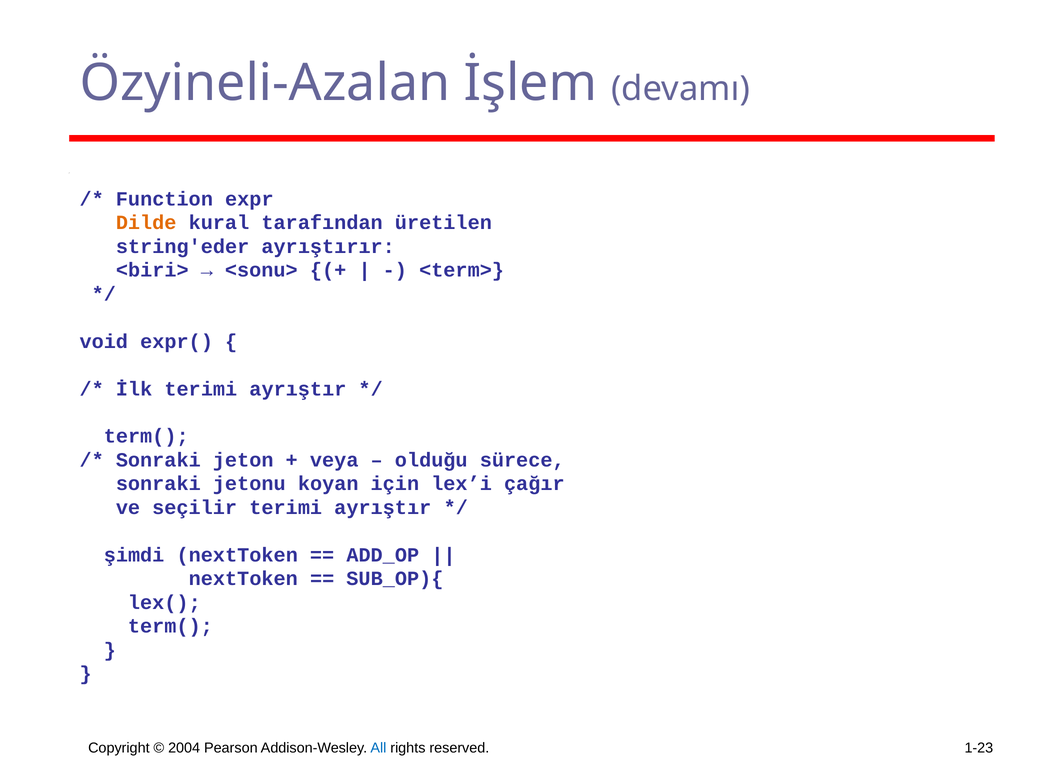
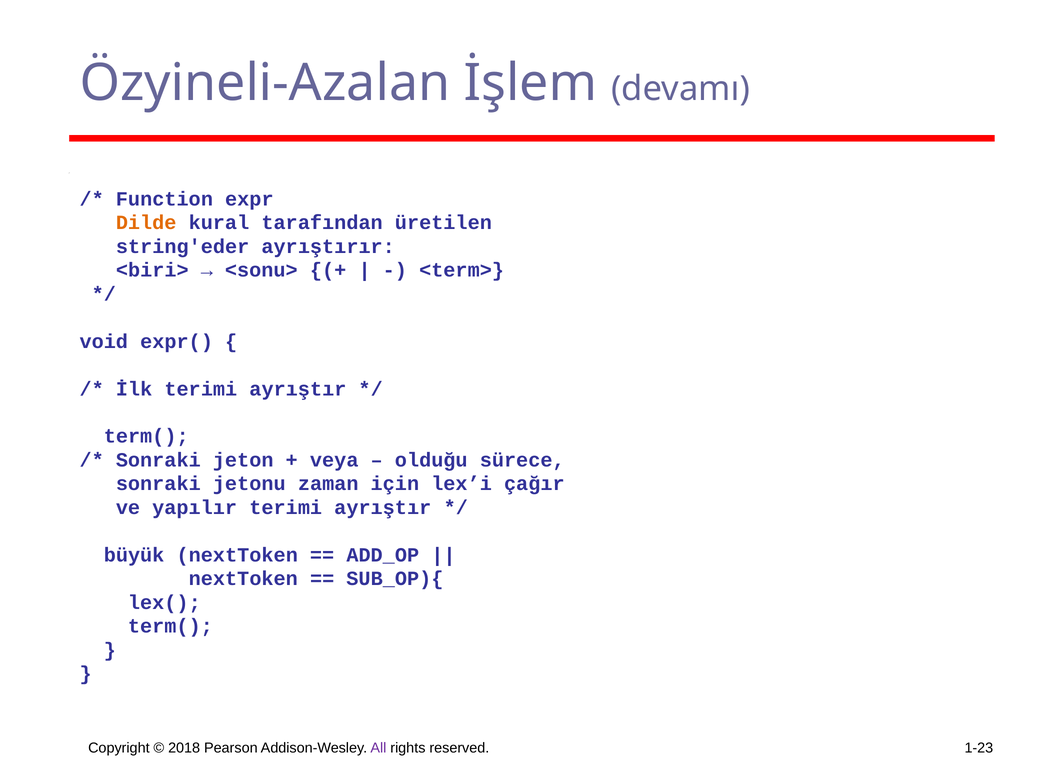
koyan: koyan -> zaman (328, 484)
seçilir: seçilir -> yapılır (195, 508)
şimdi: şimdi -> büyük (134, 555)
2004: 2004 -> 2018 (184, 748)
All colour: blue -> purple (378, 748)
